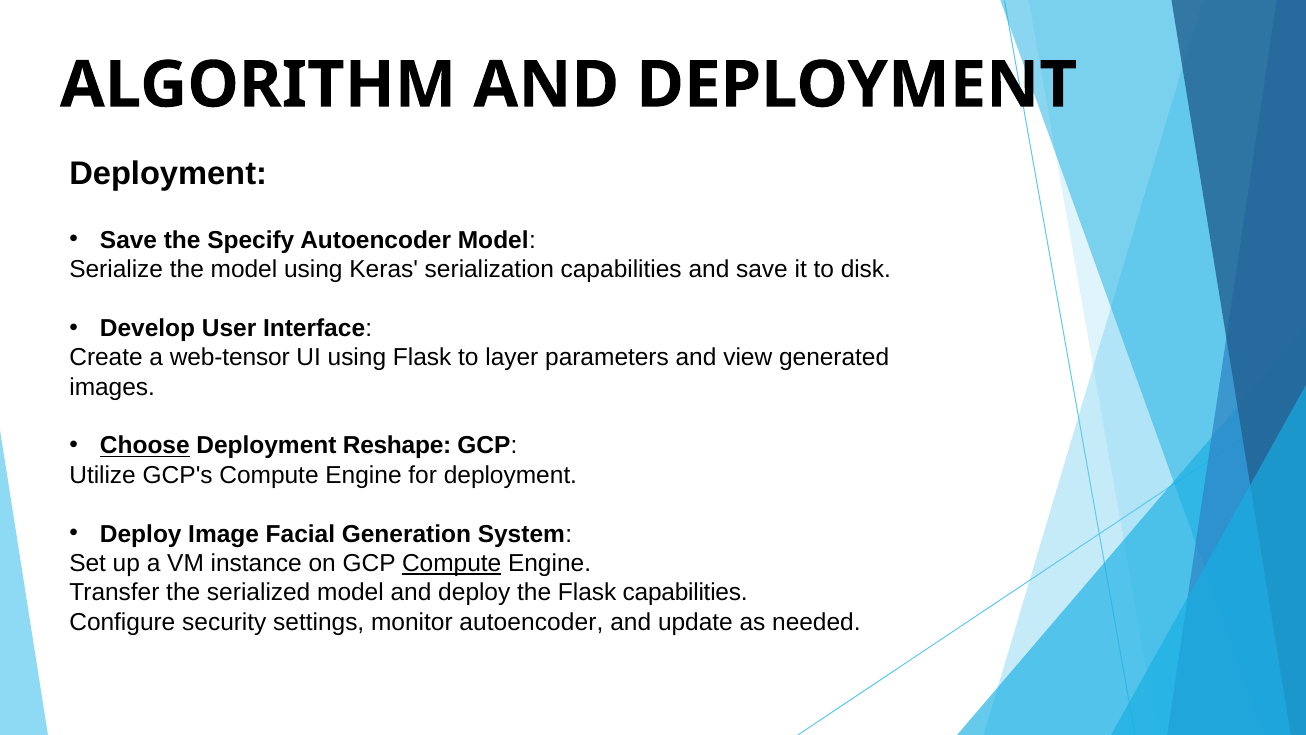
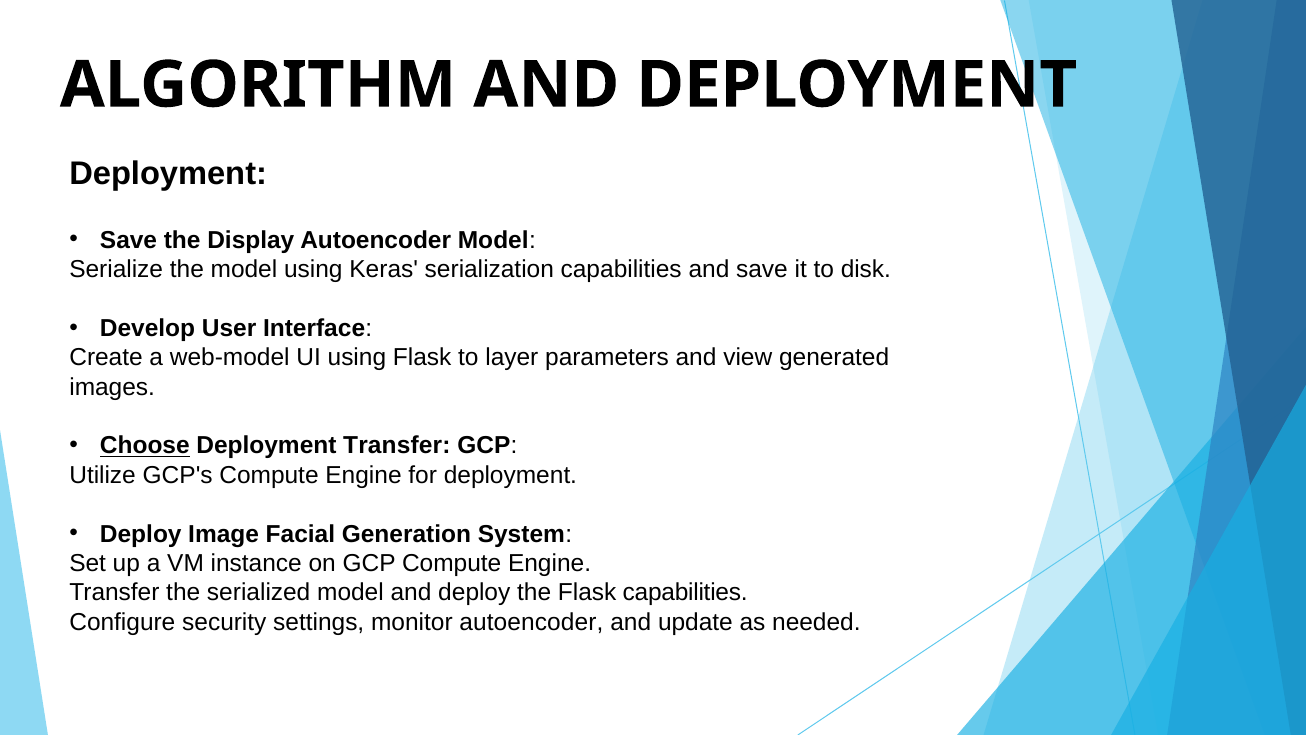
Specify: Specify -> Display (251, 240)
web-tensor: web-tensor -> web-model (230, 357)
Deployment Reshape: Reshape -> Transfer (397, 446)
Compute underline: present -> none (452, 563)
